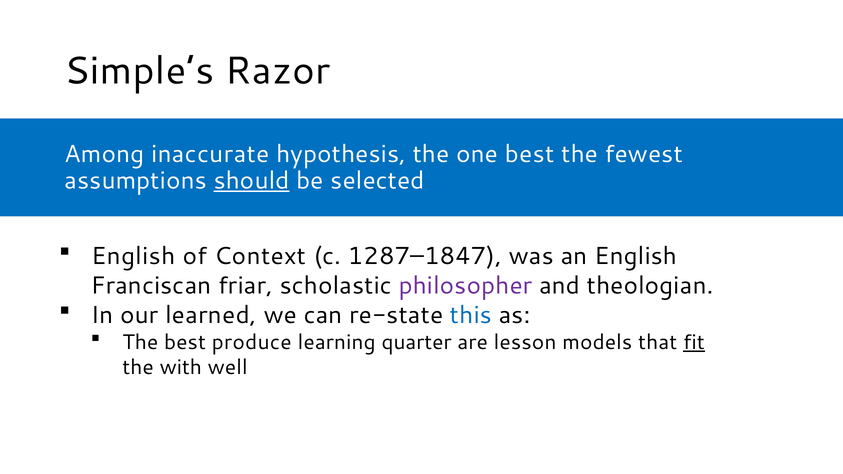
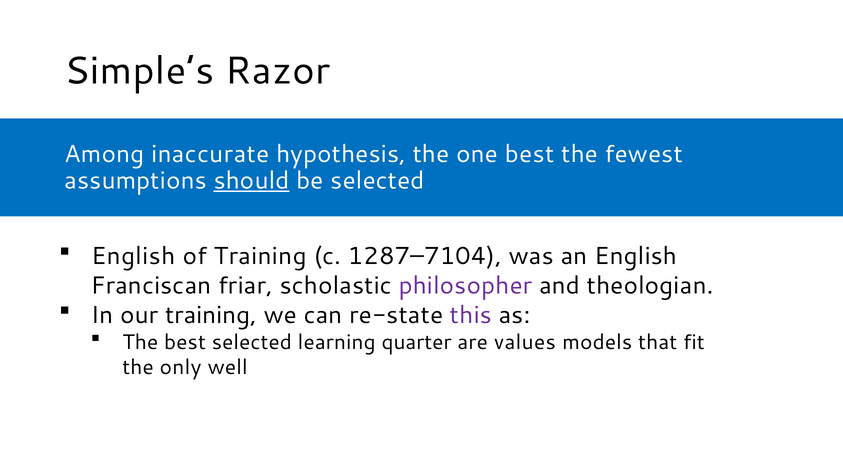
of Context: Context -> Training (260, 256)
1287–1847: 1287–1847 -> 1287–7104 (425, 256)
our learned: learned -> training (211, 315)
this colour: blue -> purple (471, 315)
best produce: produce -> selected (252, 342)
lesson: lesson -> values (525, 342)
fit underline: present -> none (694, 342)
with: with -> only (181, 368)
